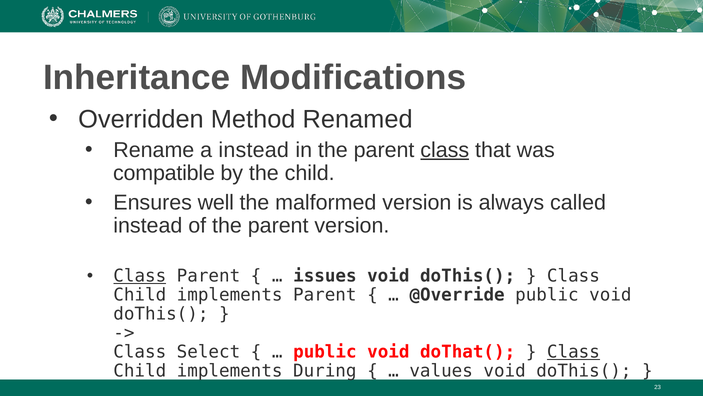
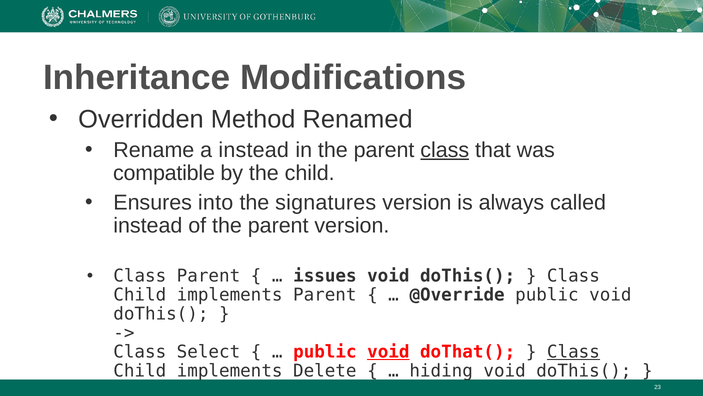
well: well -> into (216, 202)
malformed: malformed -> signatures (326, 202)
Class underline: present -> none (140, 275)
void underline: none -> present (388, 351)
During: During -> Delete (325, 370)
values: values -> hiding (441, 370)
